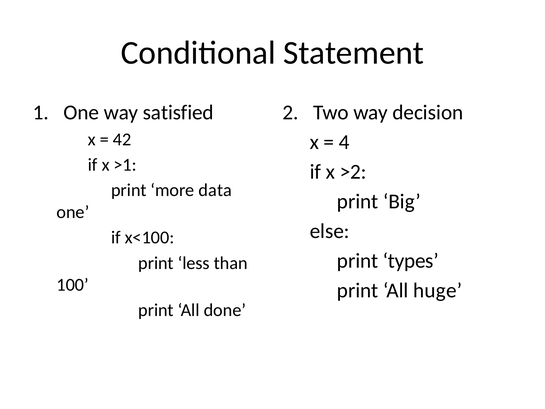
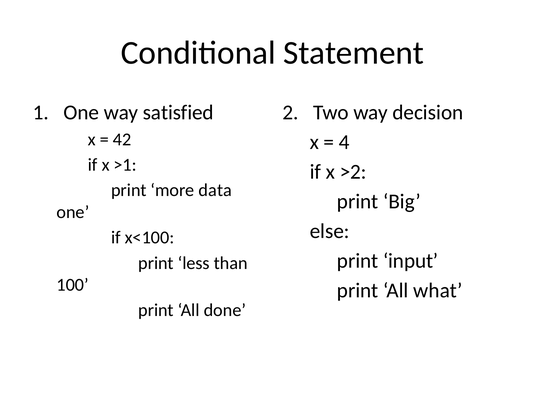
types: types -> input (411, 261)
huge: huge -> what (438, 290)
